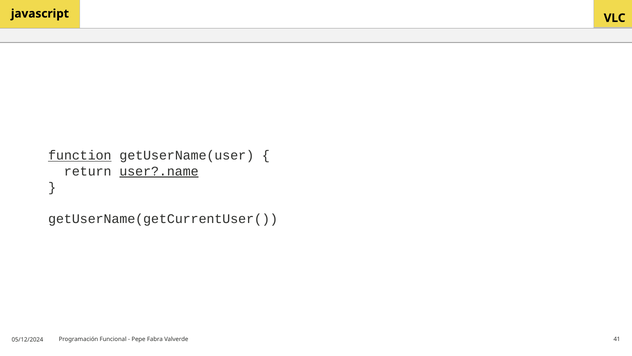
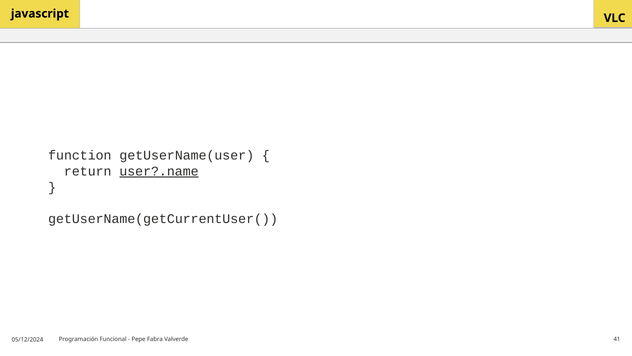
function underline: present -> none (80, 155)
